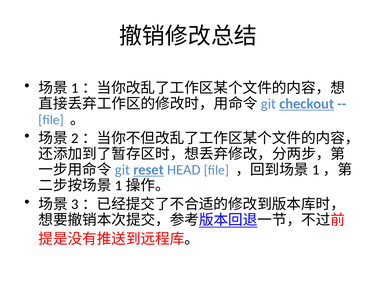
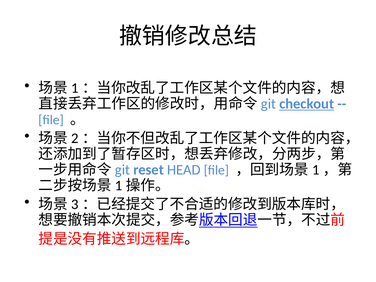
reset underline: present -> none (149, 170)
